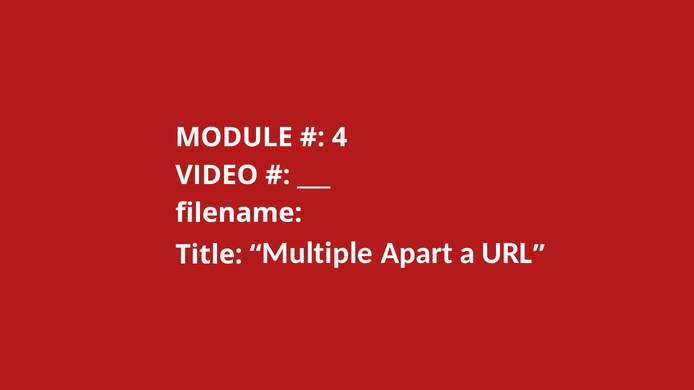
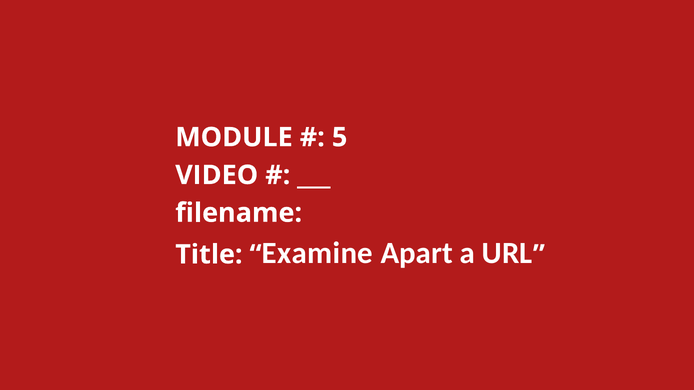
4: 4 -> 5 (340, 137)
Multiple: Multiple -> Examine (317, 254)
